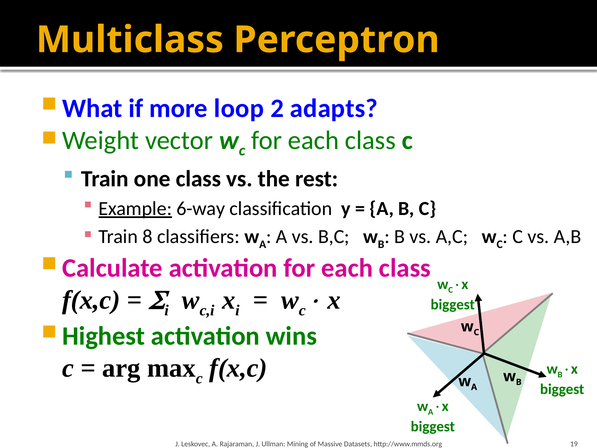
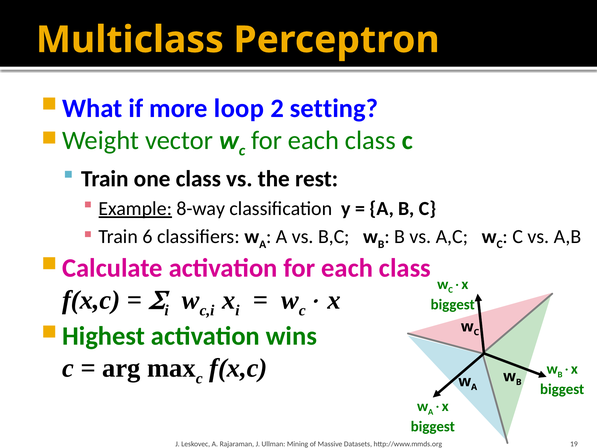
adapts: adapts -> setting (334, 108)
6-way: 6-way -> 8-way (201, 208)
8: 8 -> 6 (147, 236)
